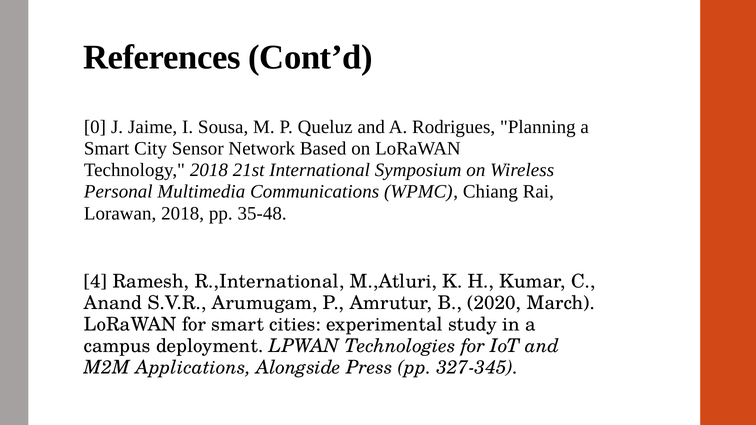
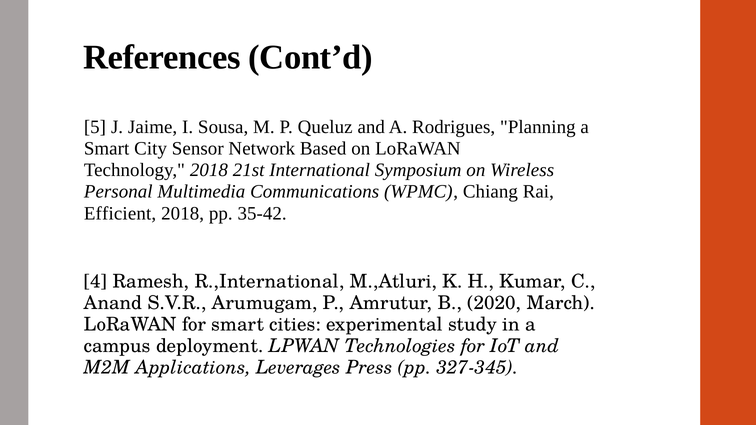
0: 0 -> 5 (95, 127)
Lorawan: Lorawan -> Efficient (120, 213)
35-48: 35-48 -> 35-42 (262, 213)
Alongside: Alongside -> Leverages (299, 368)
